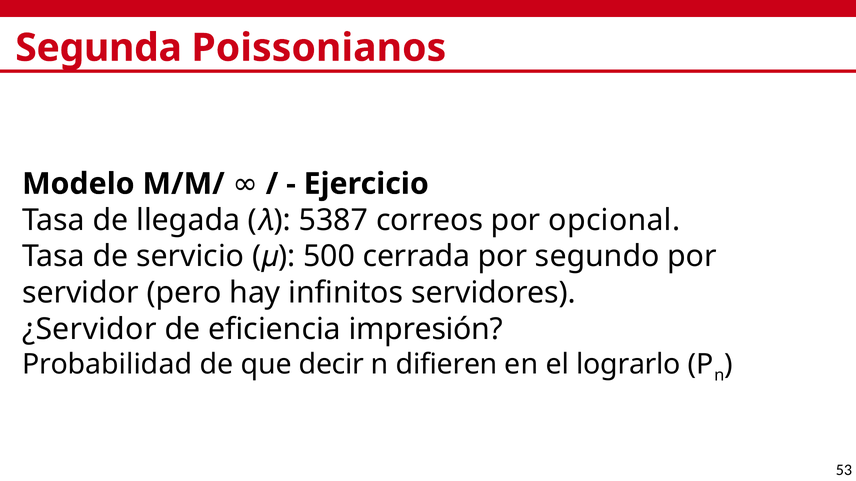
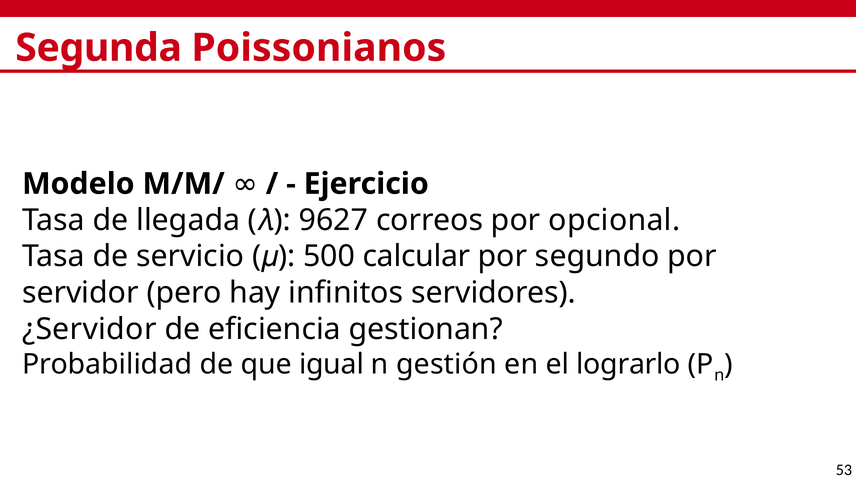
5387: 5387 -> 9627 (333, 220)
cerrada: cerrada -> calcular (417, 257)
impresión: impresión -> gestionan (426, 329)
decir: decir -> igual (332, 365)
difieren: difieren -> gestión (446, 365)
